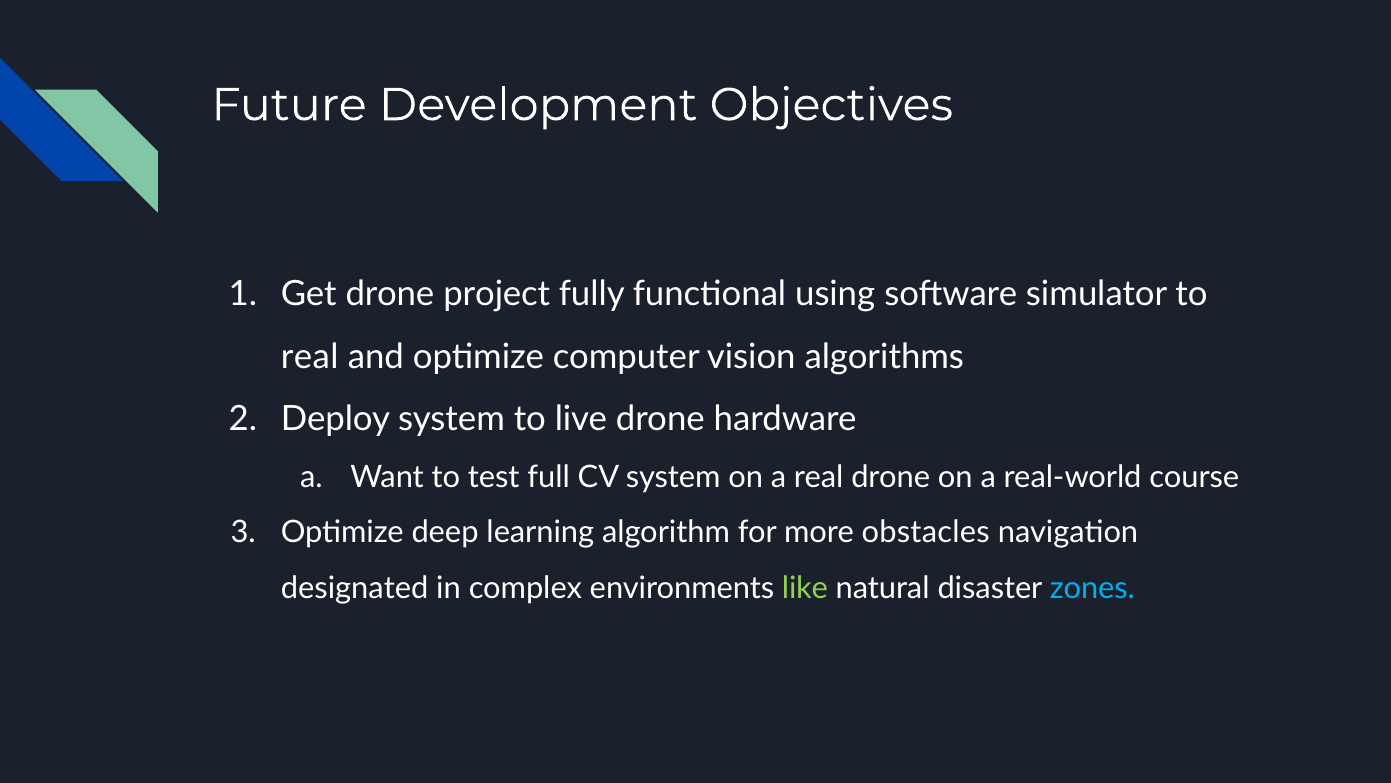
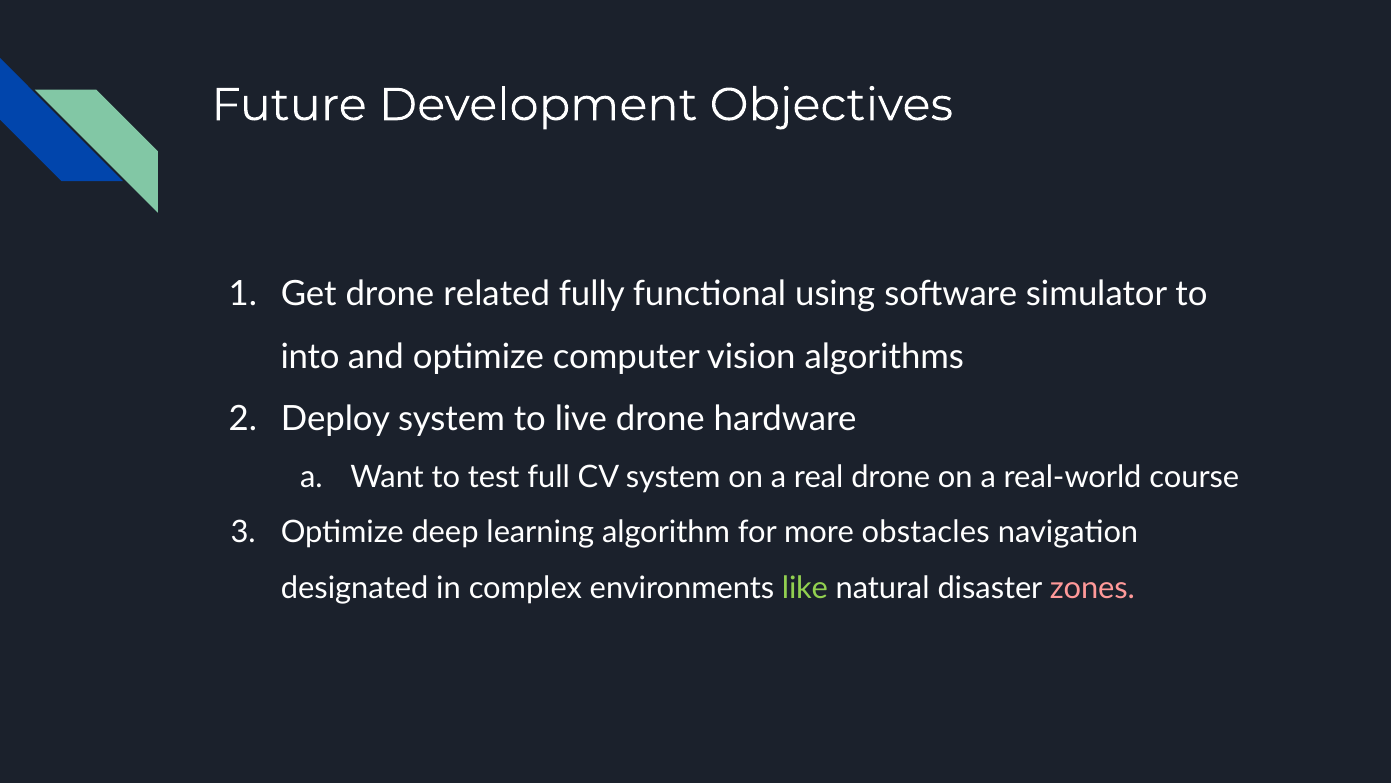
project: project -> related (497, 294)
real: real -> into (310, 357)
zones colour: light blue -> pink (1092, 588)
